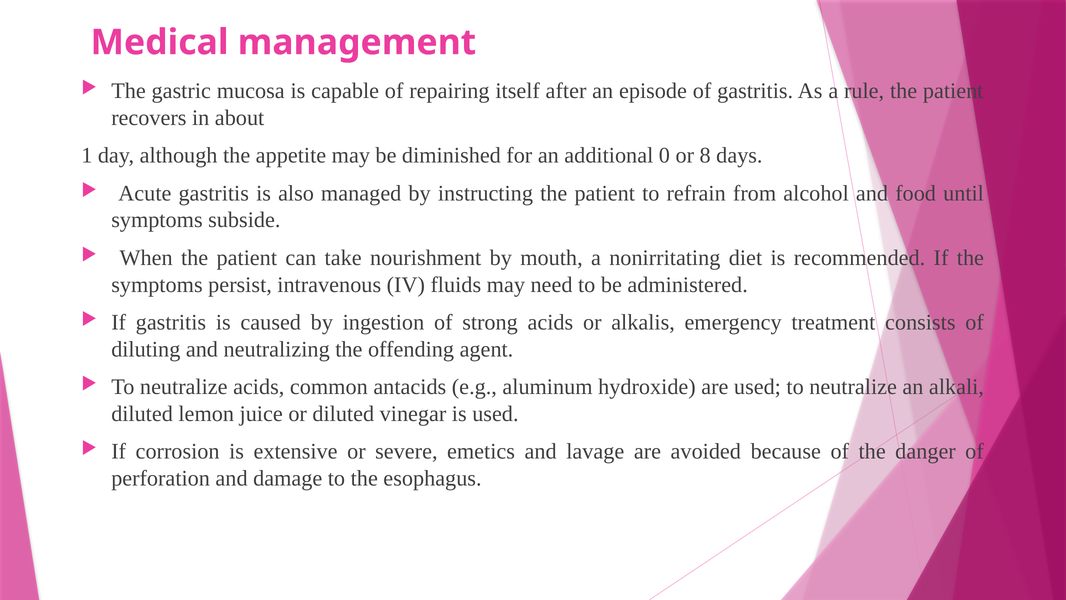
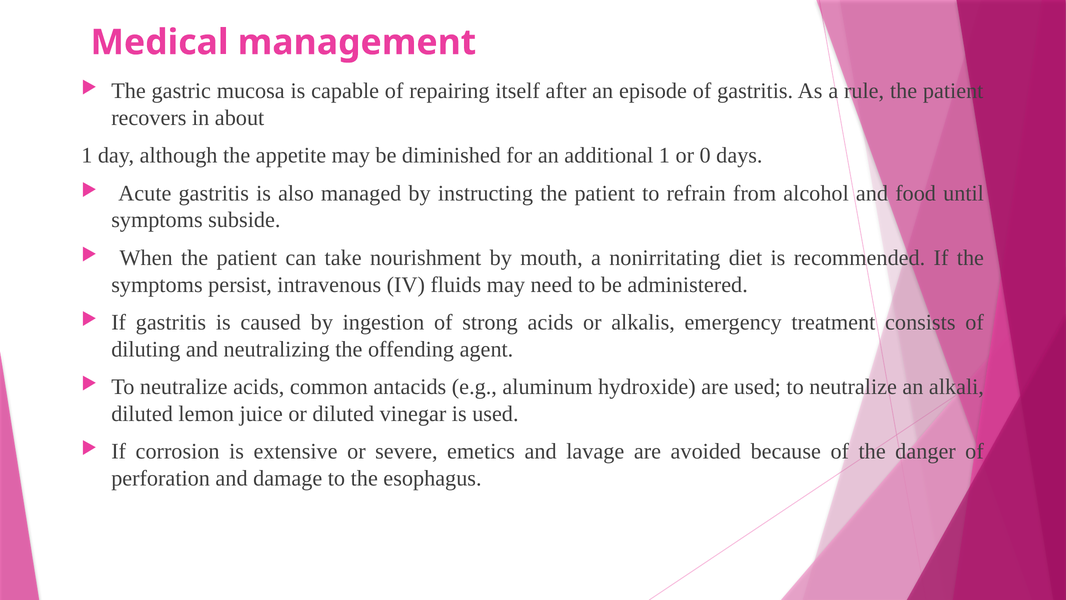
additional 0: 0 -> 1 (664, 155)
8: 8 -> 0 (705, 155)
